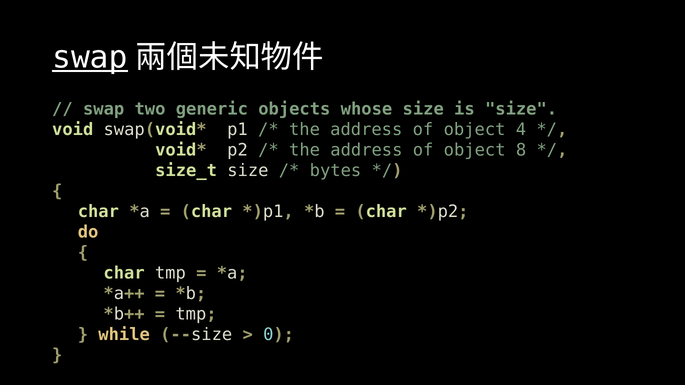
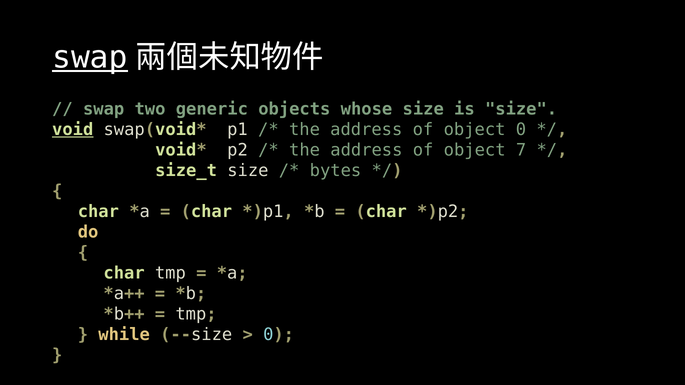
void underline: none -> present (73, 130)
object 4: 4 -> 0 (521, 130)
8: 8 -> 7 (521, 150)
